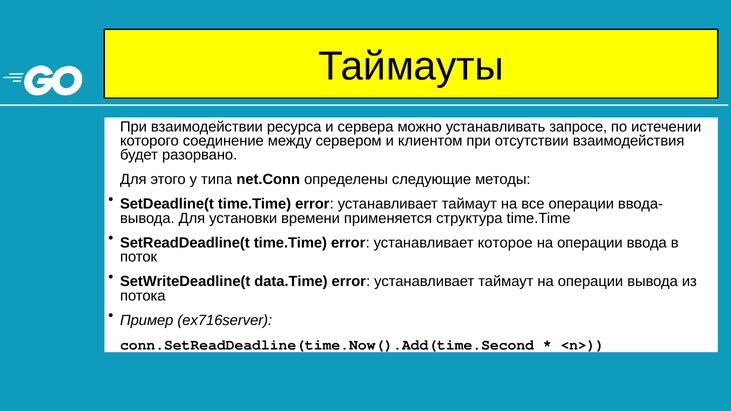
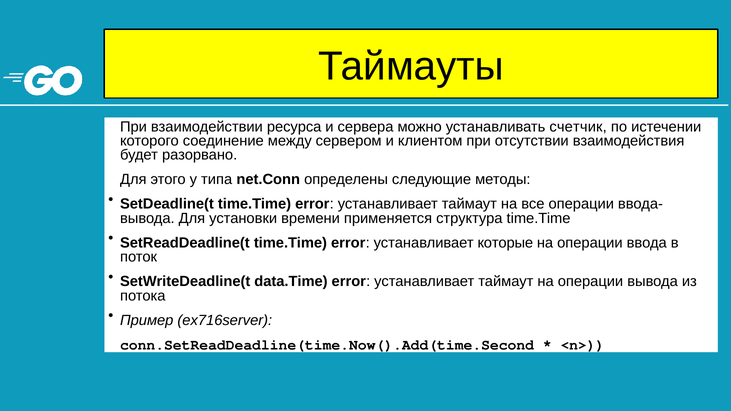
запросе: запросе -> счетчик (578, 127)
которое: которое -> которые (505, 243)
